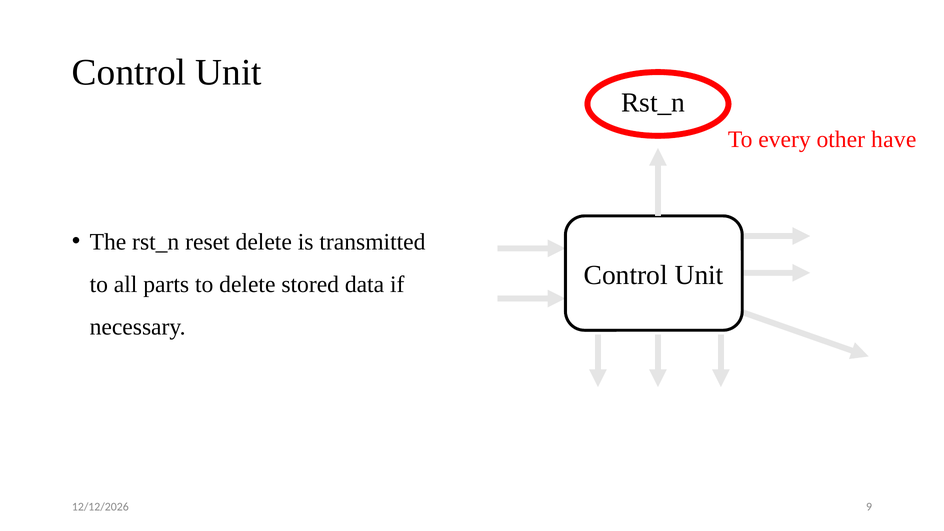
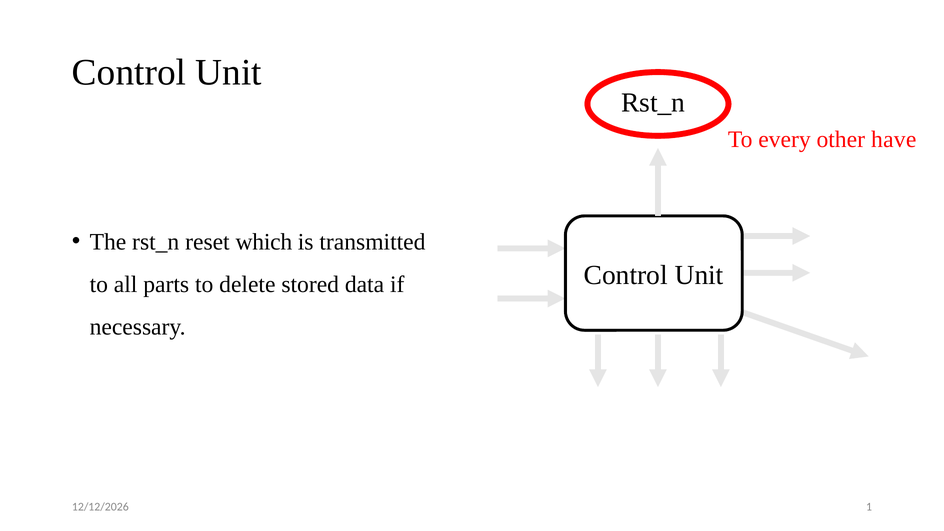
reset delete: delete -> which (264, 242)
9: 9 -> 1 (869, 507)
